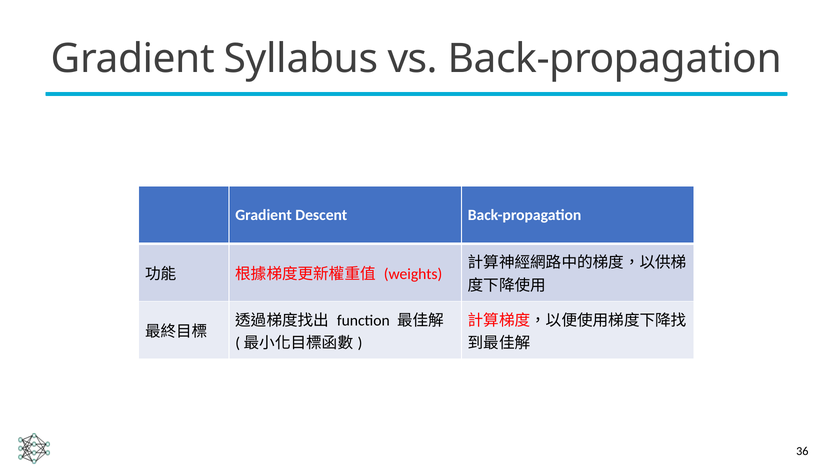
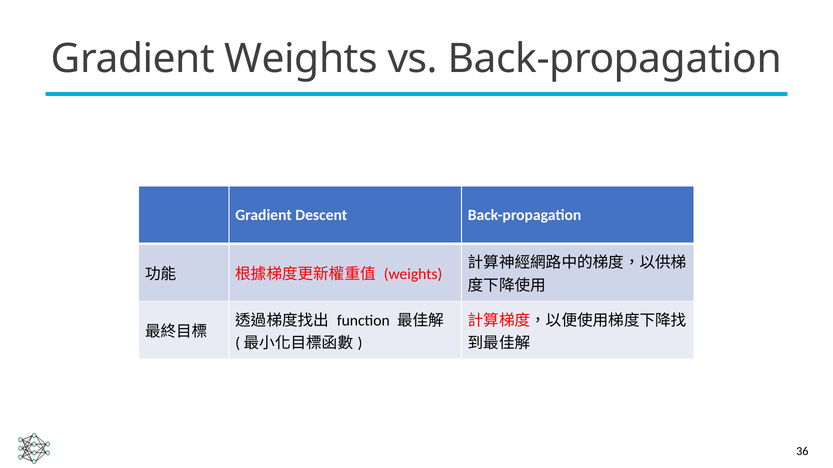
Gradient Syllabus: Syllabus -> Weights (301, 59)
